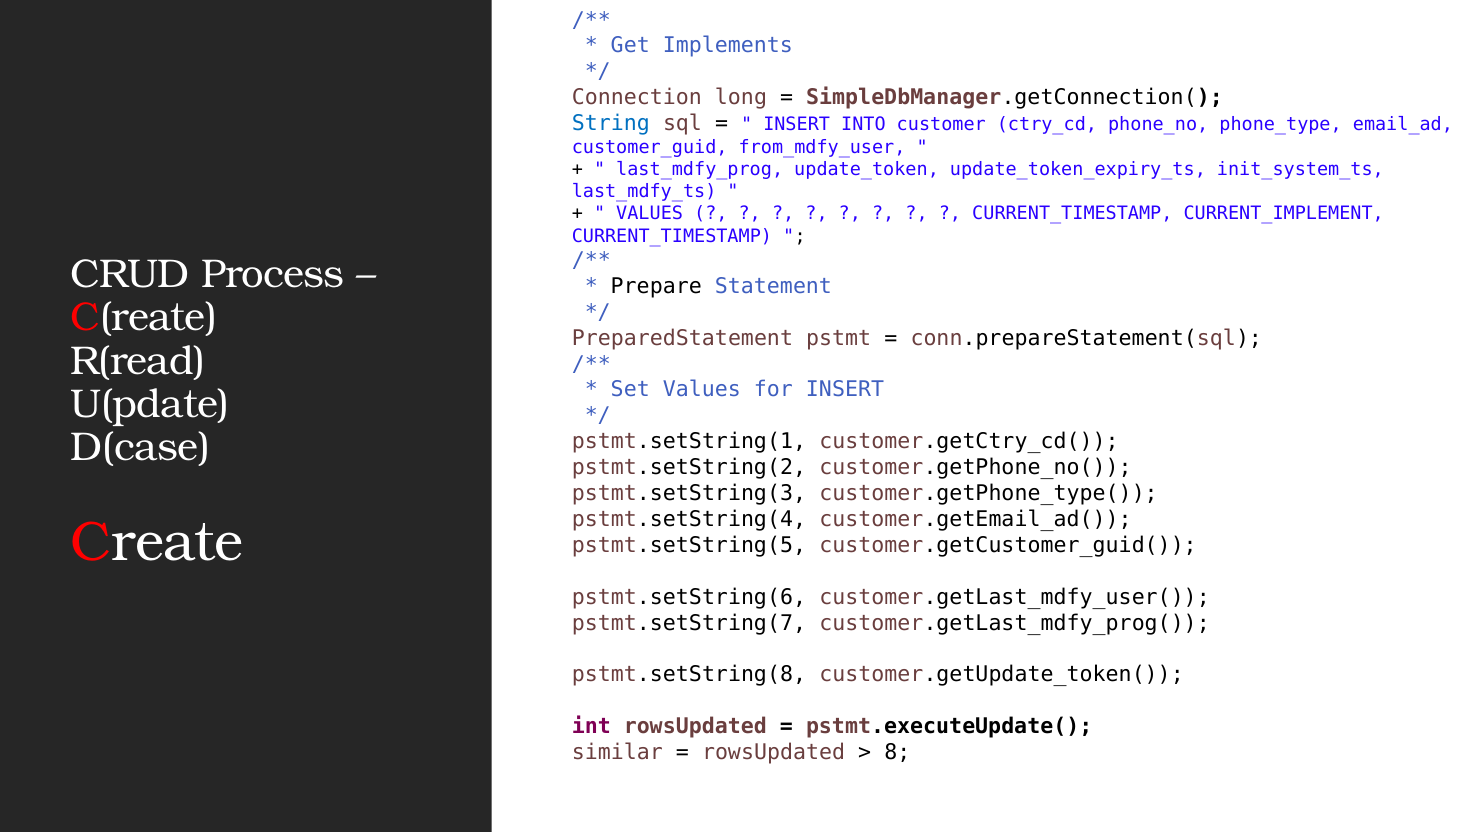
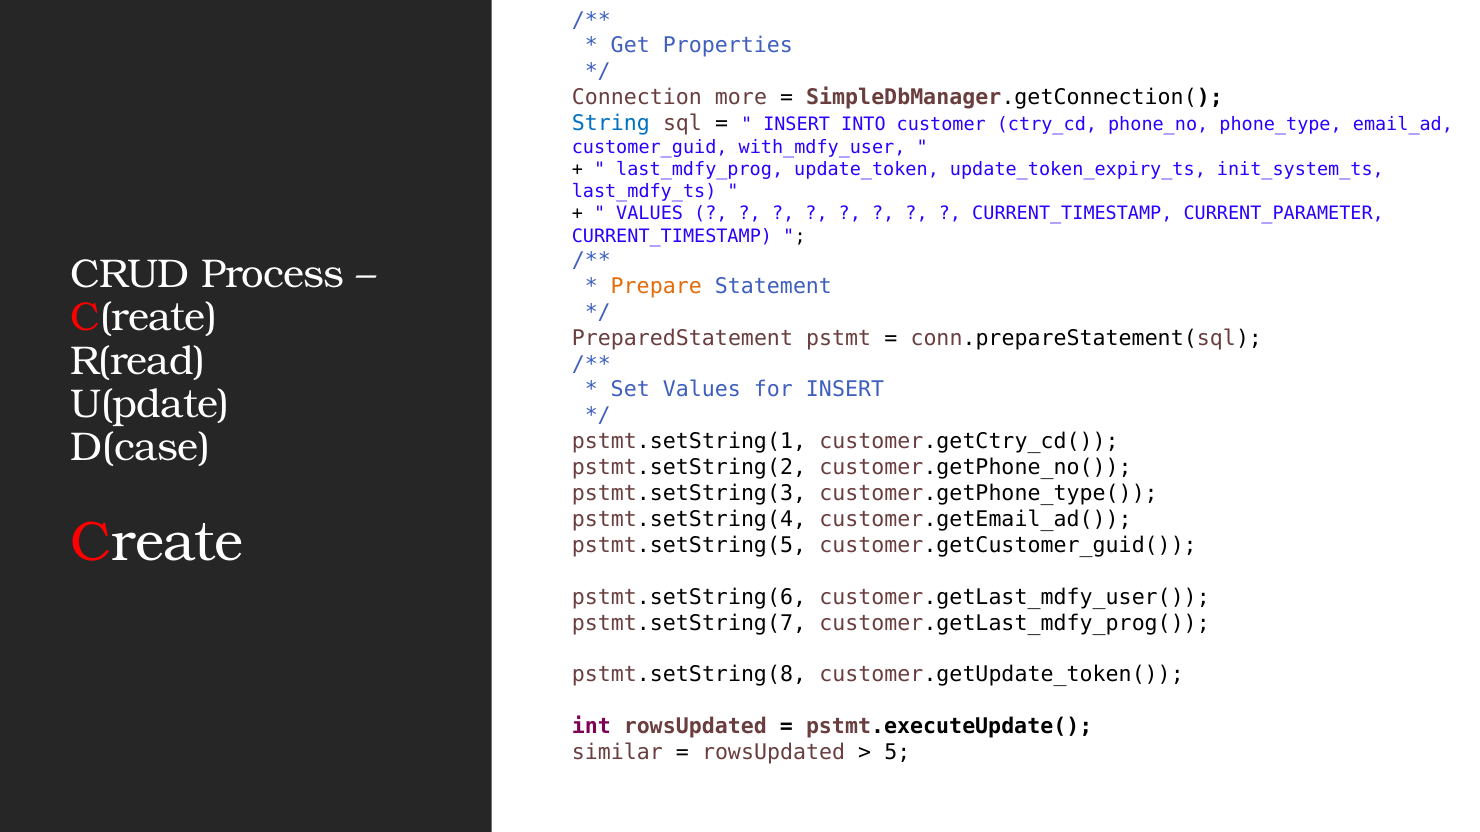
Implements: Implements -> Properties (728, 46)
long: long -> more (741, 98)
from_mdfy_user: from_mdfy_user -> with_mdfy_user (822, 147)
CURRENT_IMPLEMENT: CURRENT_IMPLEMENT -> CURRENT_PARAMETER (1284, 214)
Prepare colour: black -> orange (656, 286)
8: 8 -> 5 (897, 753)
